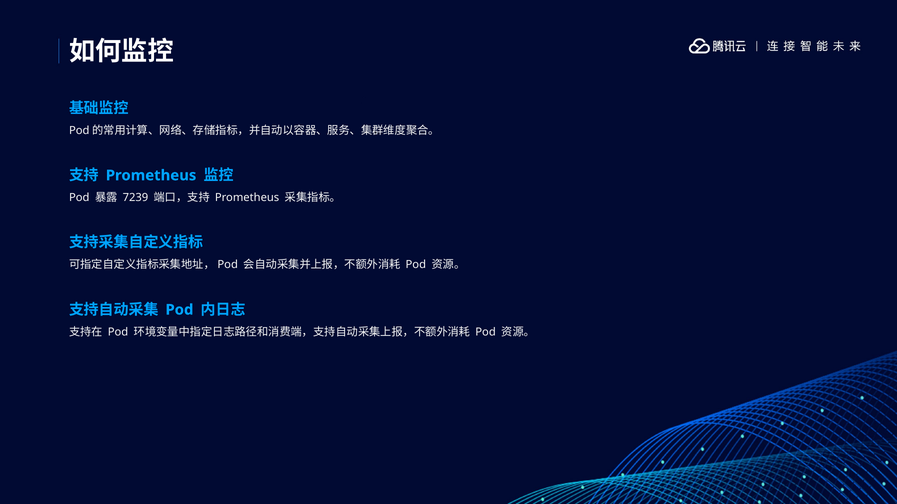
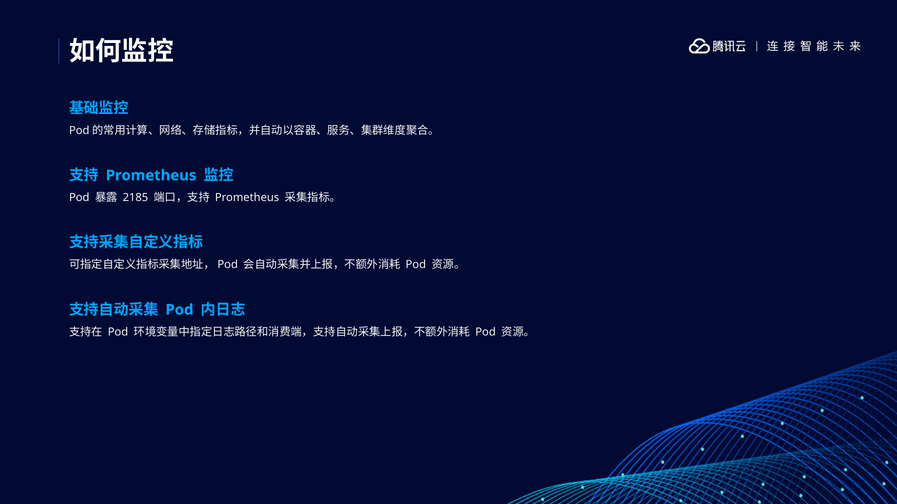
7239: 7239 -> 2185 (135, 198)
